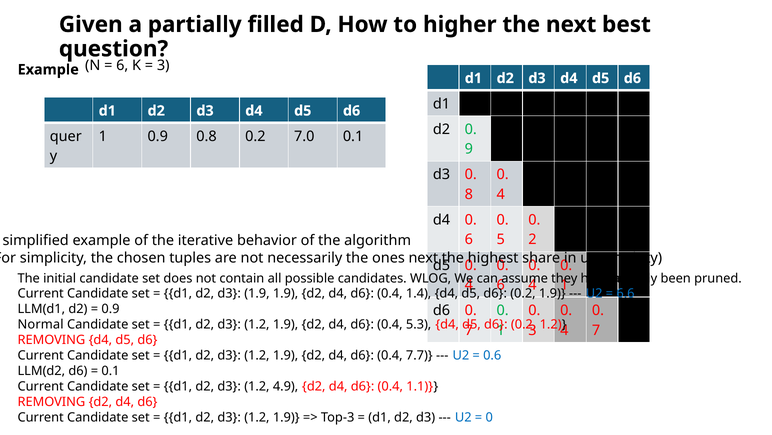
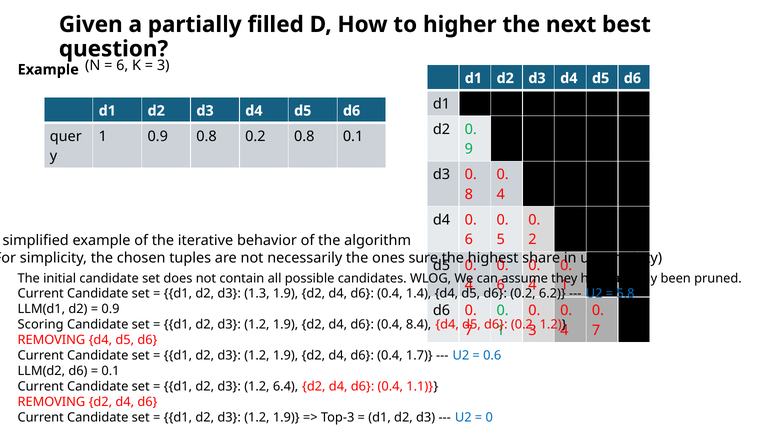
0.2 7.0: 7.0 -> 0.8 (304, 136)
ones next: next -> sure (423, 257)
d3 1.9: 1.9 -> 1.3 (257, 293)
0.2 1.9: 1.9 -> 6.2 (552, 293)
6.6: 6.6 -> 5.8 (625, 293)
Normal: Normal -> Scoring (41, 324)
5.3: 5.3 -> 8.4 (419, 324)
7.7: 7.7 -> 1.7 (419, 355)
4.9: 4.9 -> 6.4 (286, 386)
